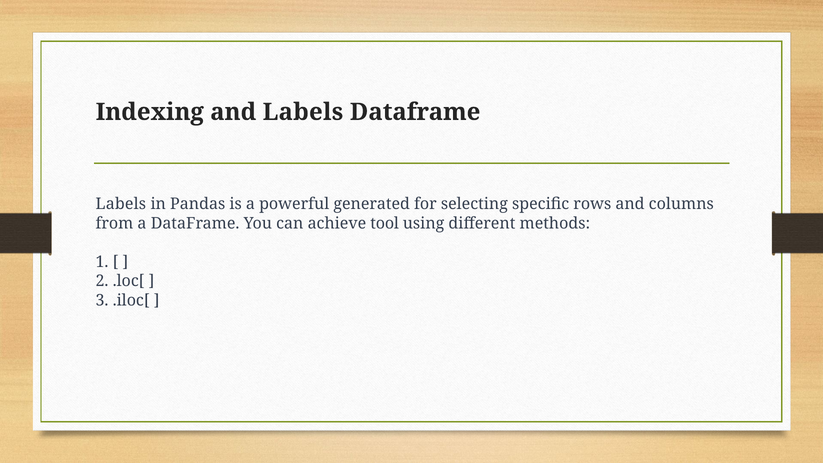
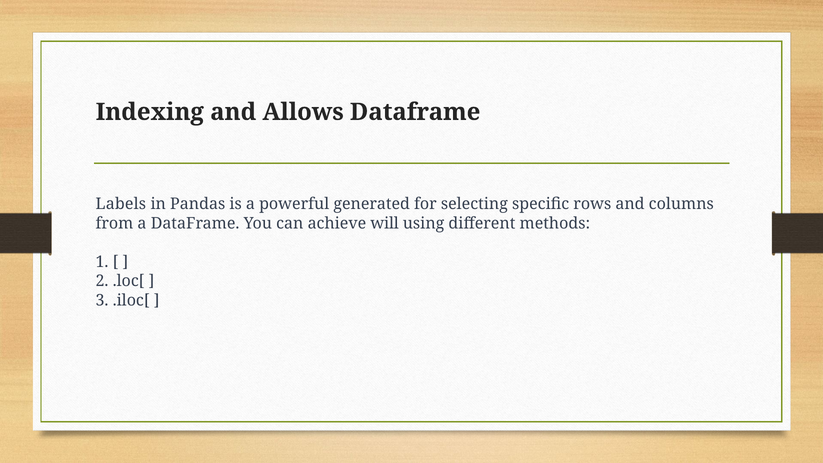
and Labels: Labels -> Allows (303, 112)
tool: tool -> will (385, 223)
